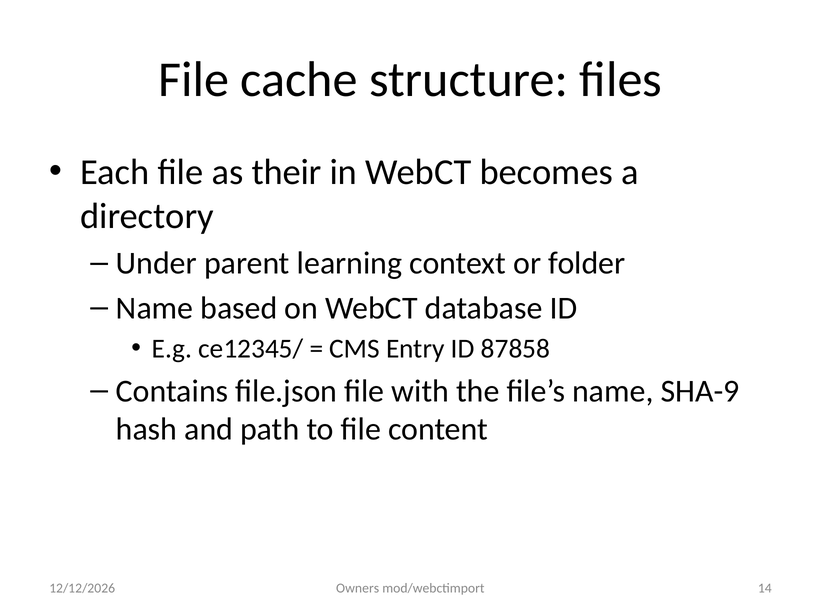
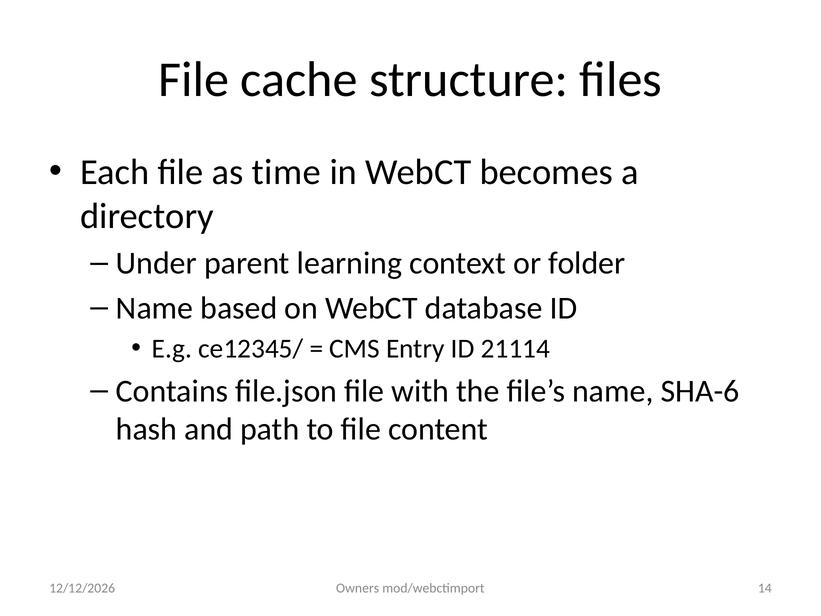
their: their -> time (286, 172)
87858: 87858 -> 21114 (515, 349)
SHA-9: SHA-9 -> SHA-6 (700, 391)
